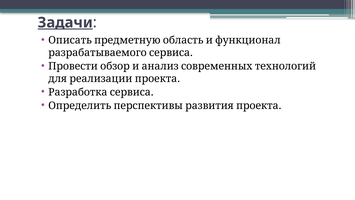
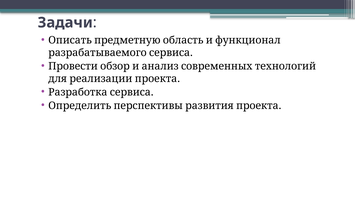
Задачи underline: present -> none (65, 23)
